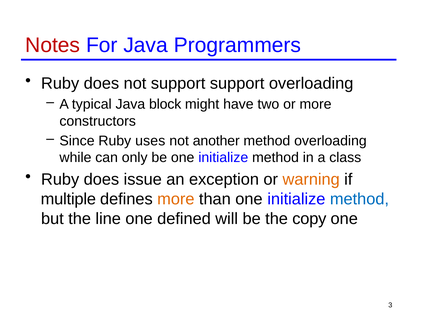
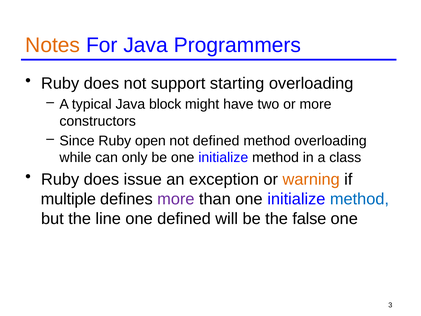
Notes colour: red -> orange (53, 45)
support support: support -> starting (237, 83)
uses: uses -> open (150, 141)
not another: another -> defined (216, 141)
more colour: orange -> purple (176, 199)
copy: copy -> false (309, 218)
